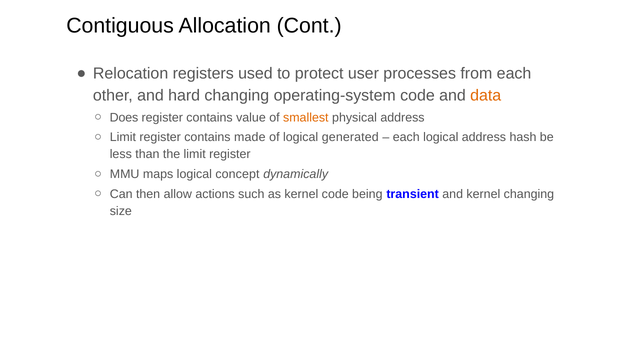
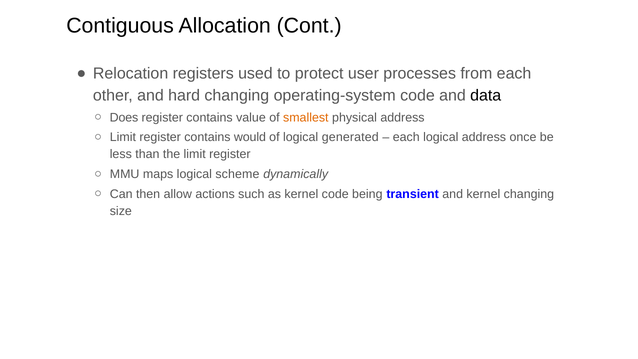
data colour: orange -> black (486, 96)
made: made -> would (250, 137)
hash: hash -> once (523, 137)
concept: concept -> scheme (237, 174)
